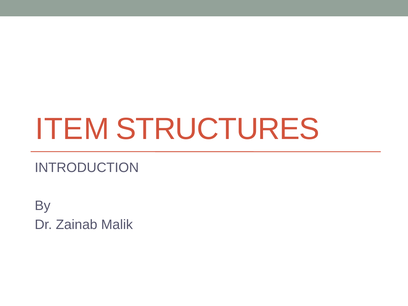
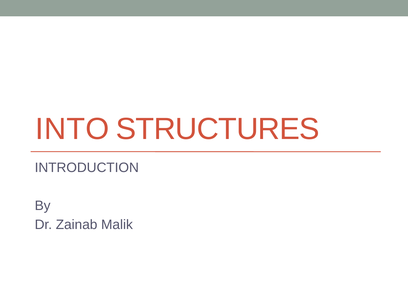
ITEM: ITEM -> INTO (72, 129)
